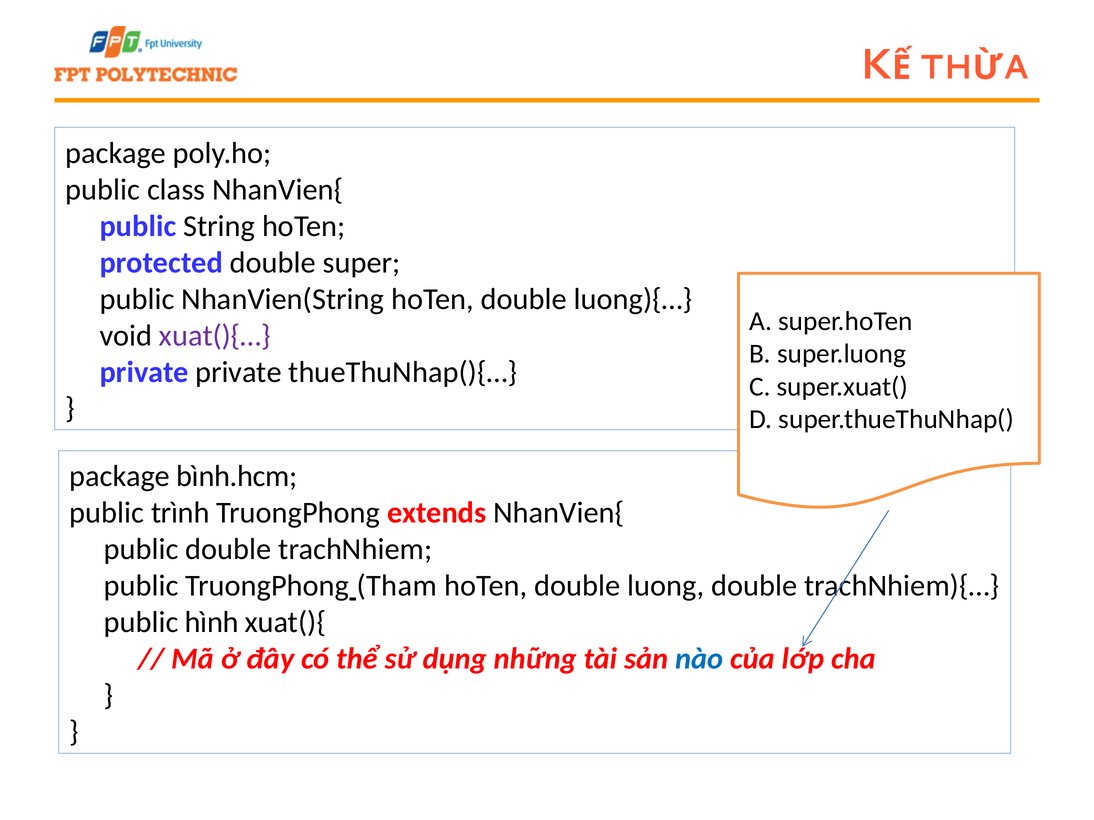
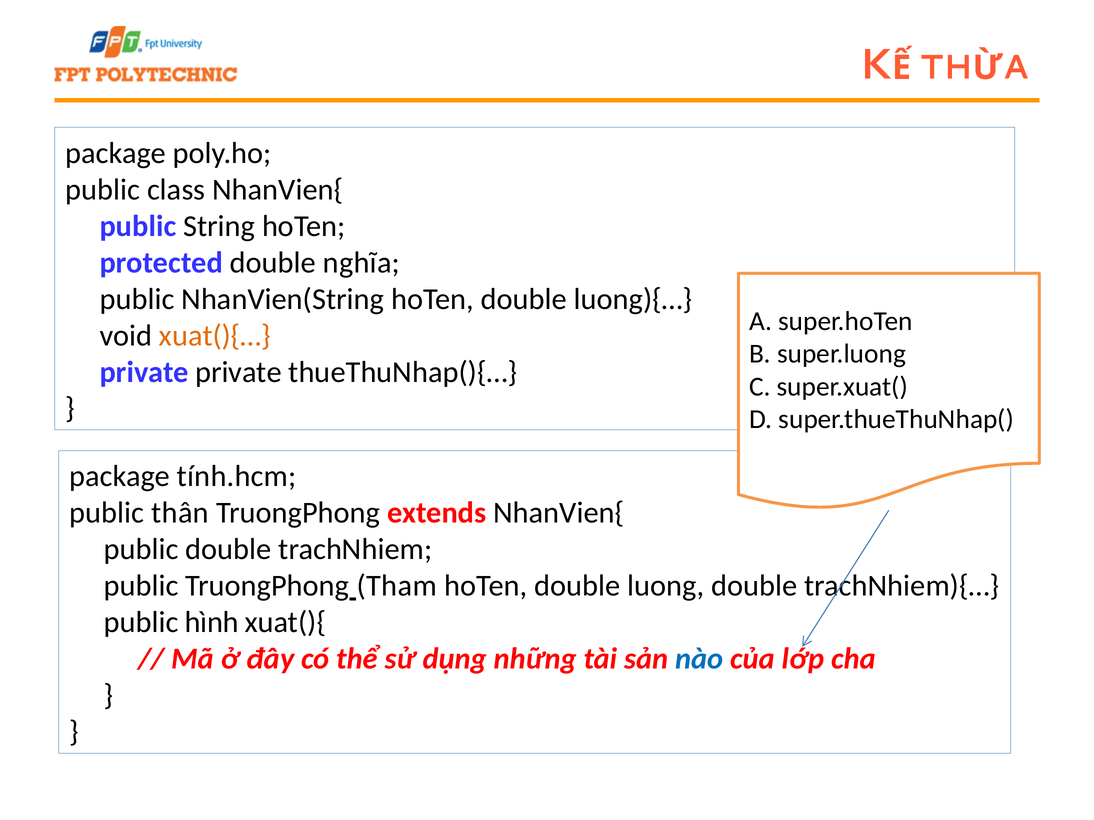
super: super -> nghĩa (361, 263)
xuat(){… colour: purple -> orange (215, 336)
bình.hcm: bình.hcm -> tính.hcm (237, 477)
trình: trình -> thân (180, 513)
